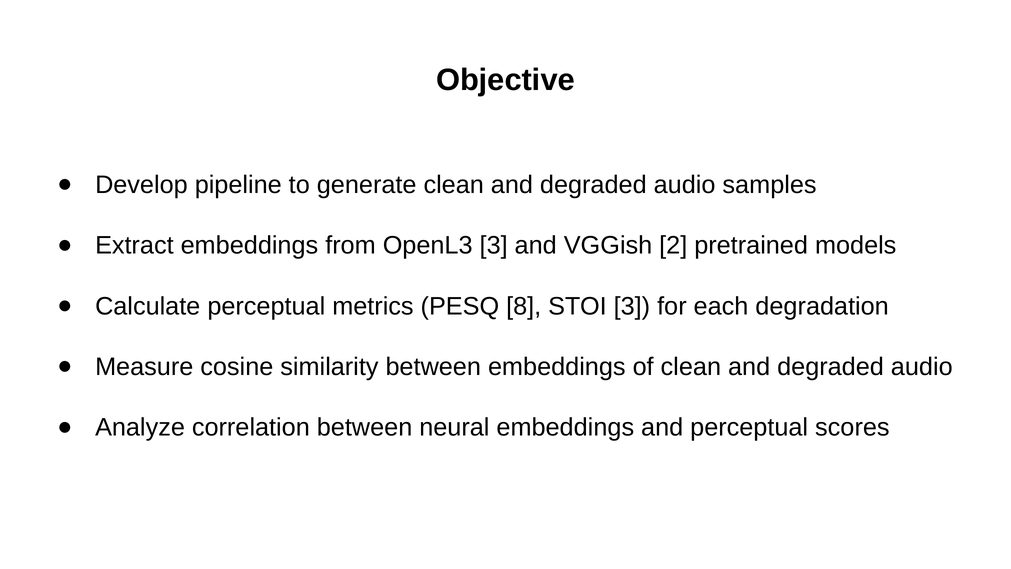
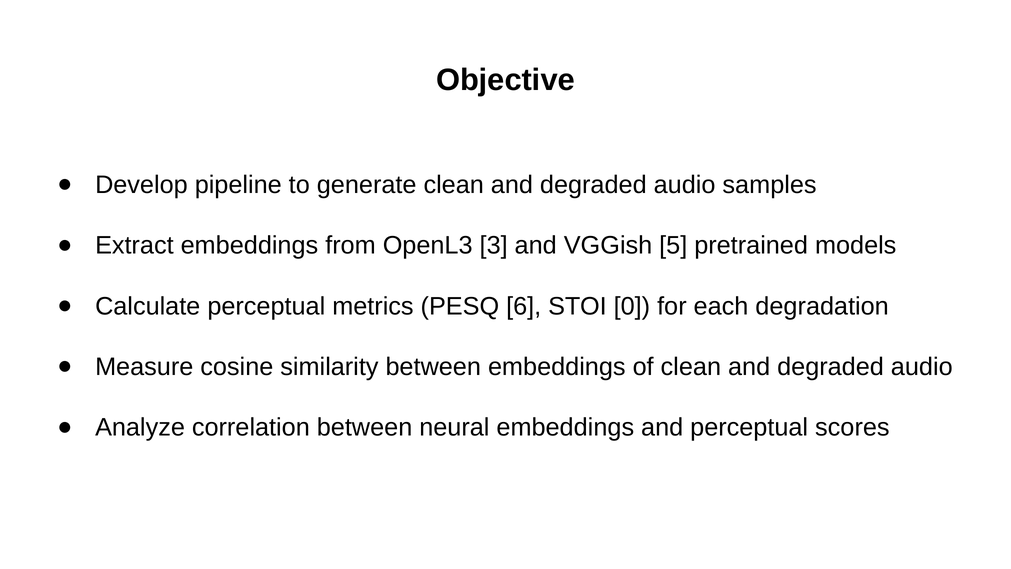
2: 2 -> 5 (673, 245)
8: 8 -> 6 (524, 306)
STOI 3: 3 -> 0 (632, 306)
